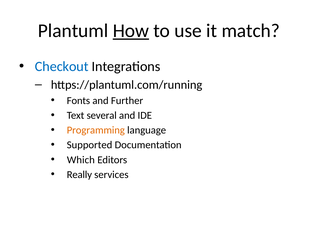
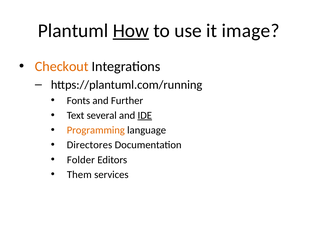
match: match -> image (251, 31)
Checkout colour: blue -> orange (62, 67)
IDE underline: none -> present (145, 116)
Supported: Supported -> Directores (90, 145)
Which: Which -> Folder (81, 160)
Really: Really -> Them (79, 175)
